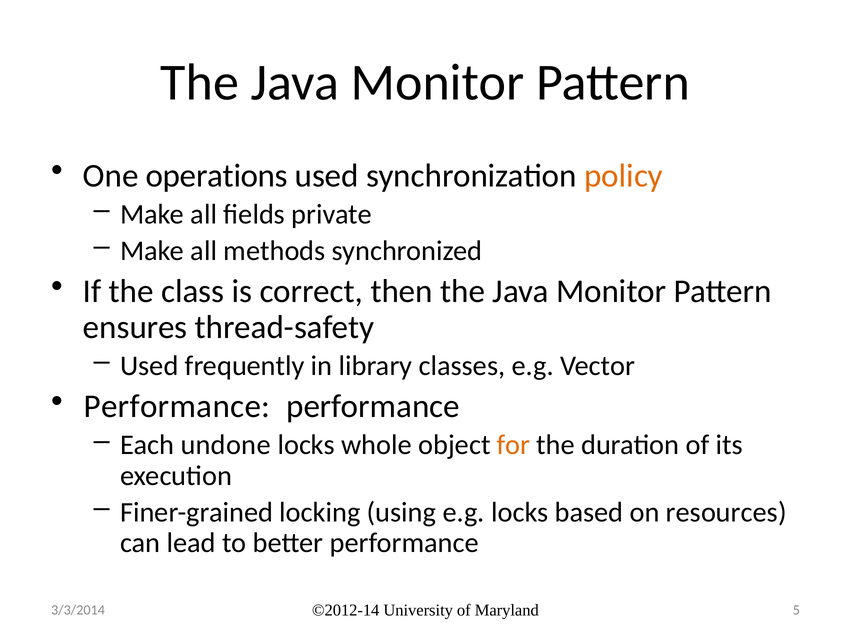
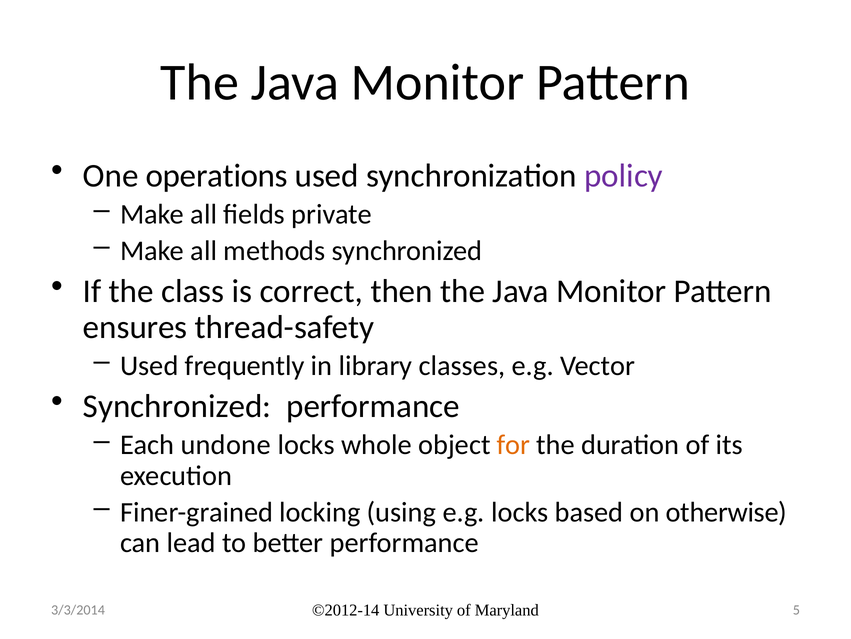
policy colour: orange -> purple (624, 175)
Performance: Performance -> Synchronized (177, 406)
resources: resources -> otherwise (726, 512)
